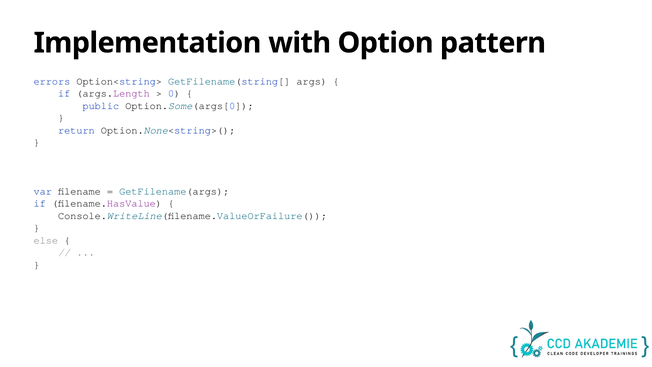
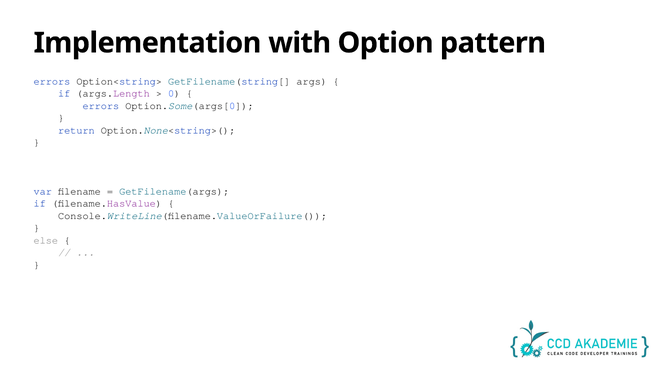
public: public -> errors (101, 106)
